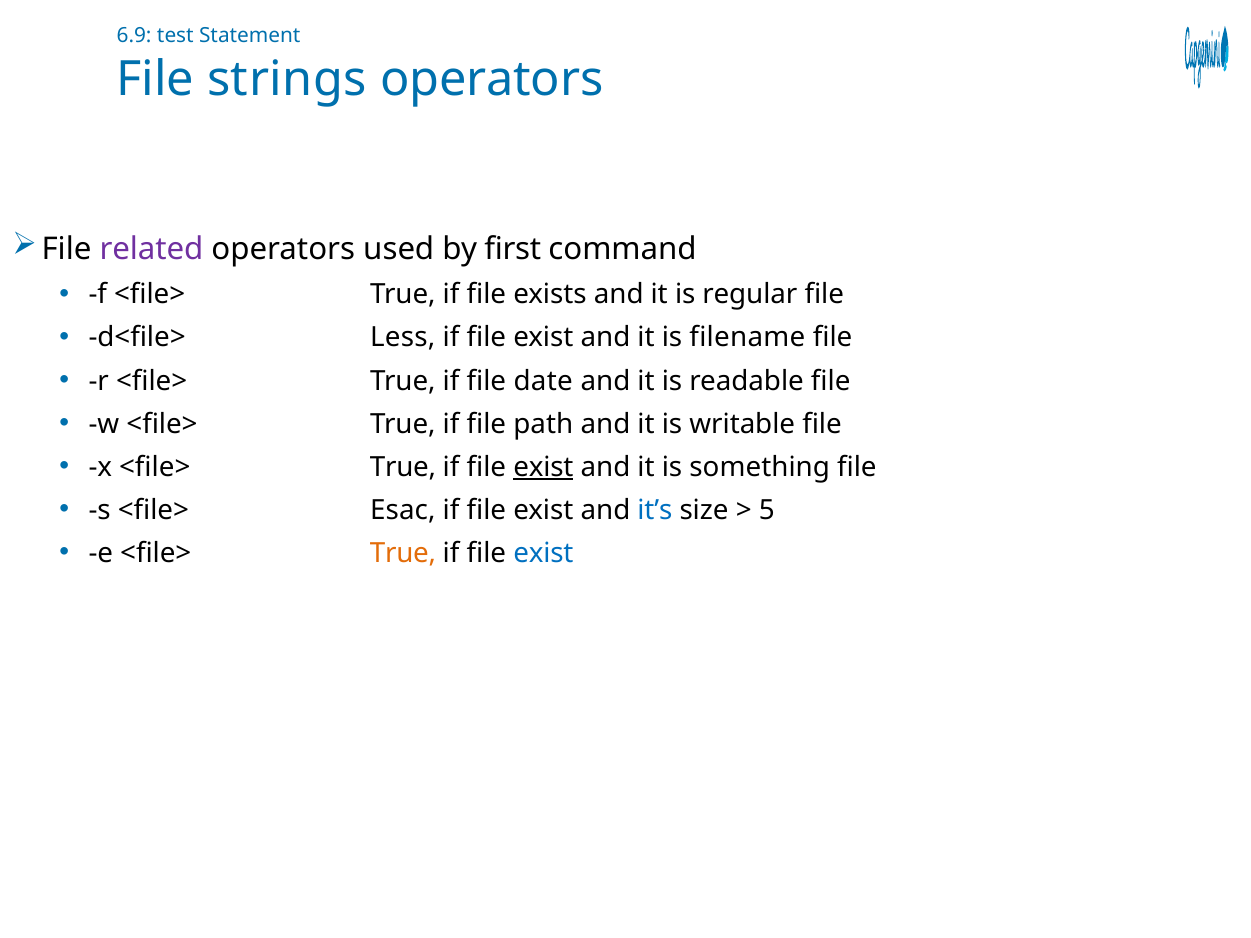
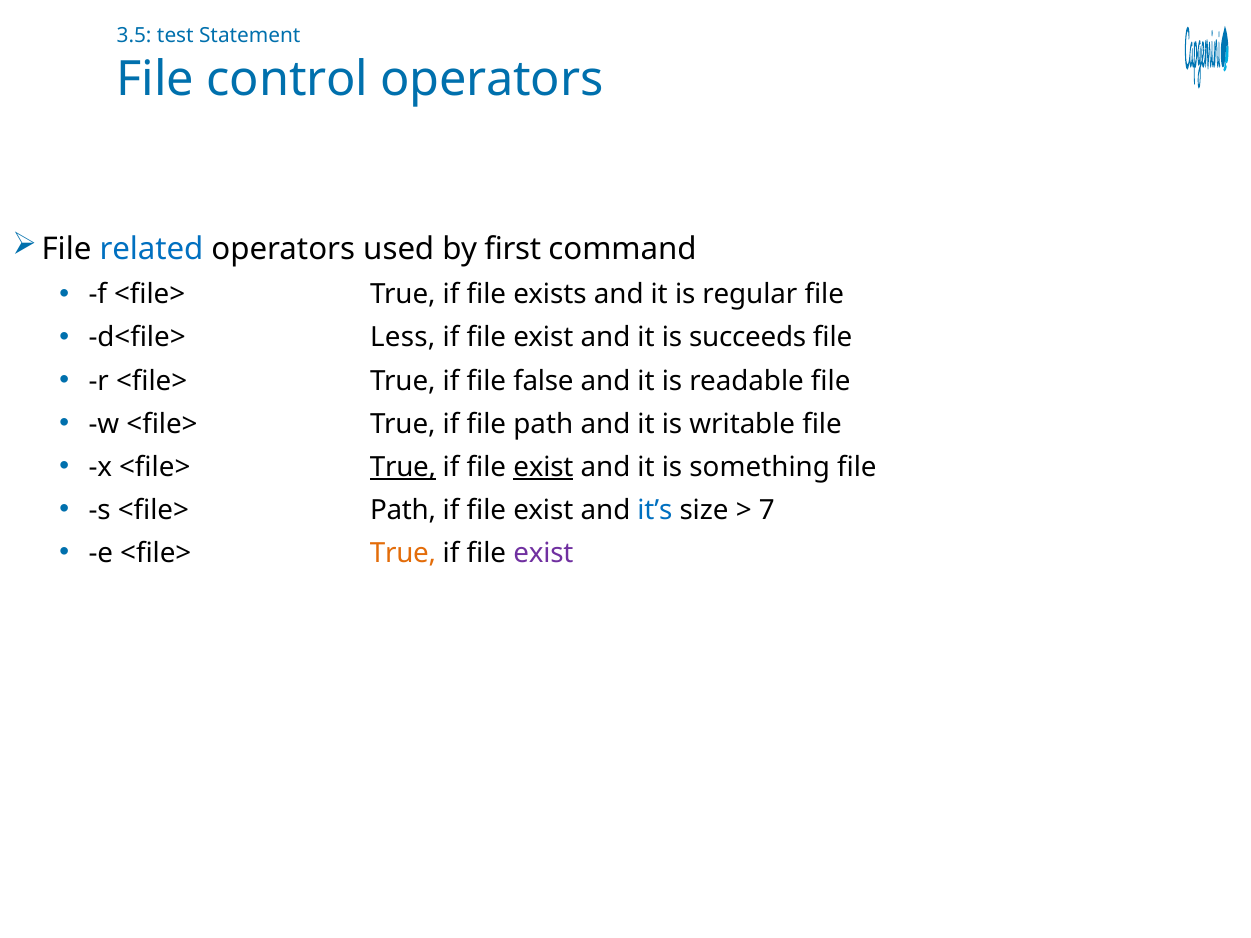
6.9: 6.9 -> 3.5 (134, 36)
strings: strings -> control (287, 80)
related colour: purple -> blue (152, 250)
filename: filename -> succeeds (748, 338)
date: date -> false (543, 381)
True underline: none -> present (403, 467)
<file> Esac: Esac -> Path (403, 510)
5: 5 -> 7 (767, 510)
exist colour: blue -> purple (543, 554)
